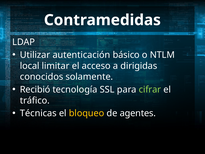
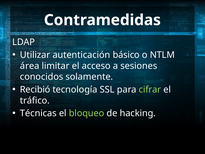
local: local -> área (30, 66)
dirigidas: dirigidas -> sesiones (139, 66)
bloqueo colour: yellow -> light green (87, 113)
agentes: agentes -> hacking (138, 113)
